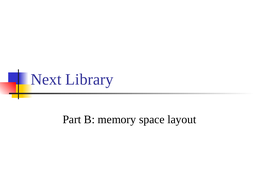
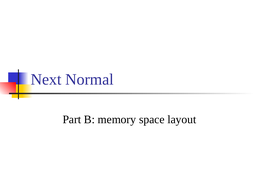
Library: Library -> Normal (89, 79)
